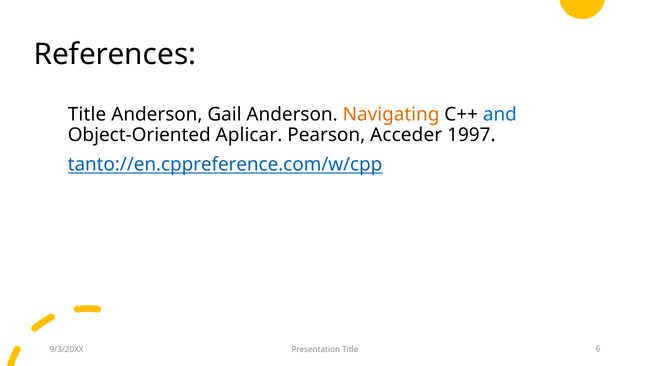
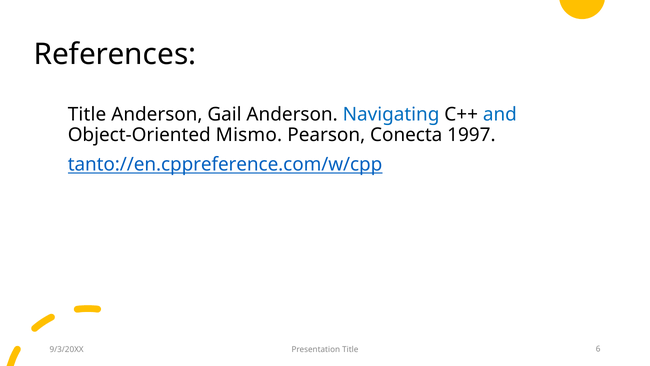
Navigating colour: orange -> blue (391, 114)
Aplicar: Aplicar -> Mismo (249, 135)
Acceder: Acceder -> Conecta (406, 135)
